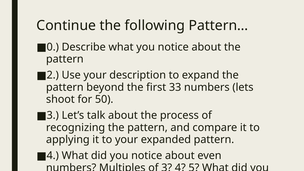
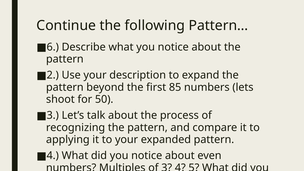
0: 0 -> 6 (53, 47)
33: 33 -> 85 (175, 87)
